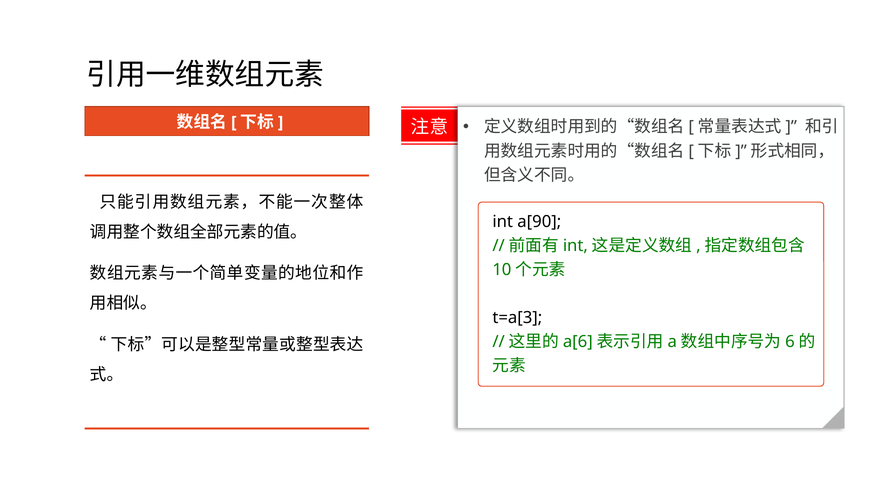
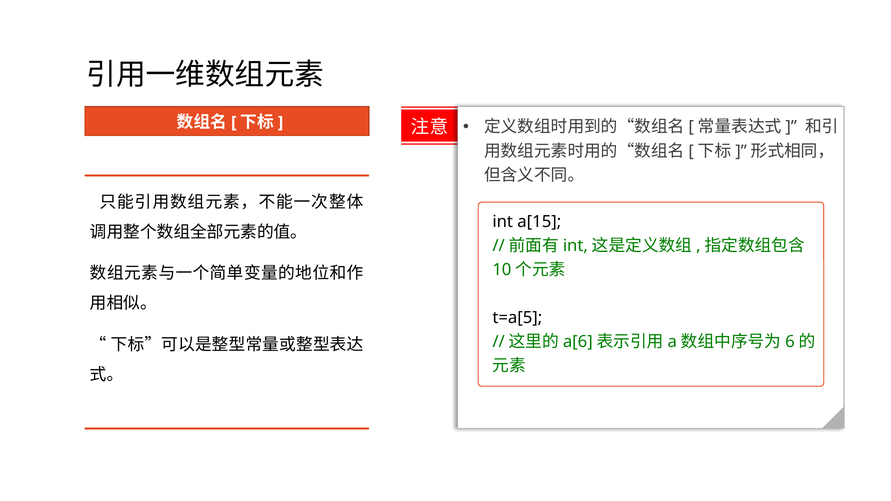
a[90: a[90 -> a[15 (539, 222)
t=a[3: t=a[3 -> t=a[5 (517, 318)
